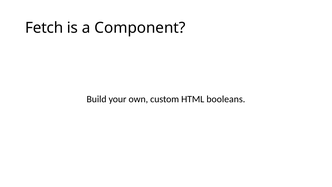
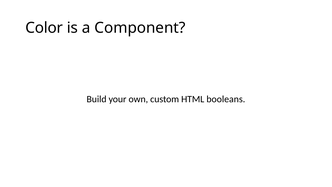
Fetch: Fetch -> Color (44, 28)
